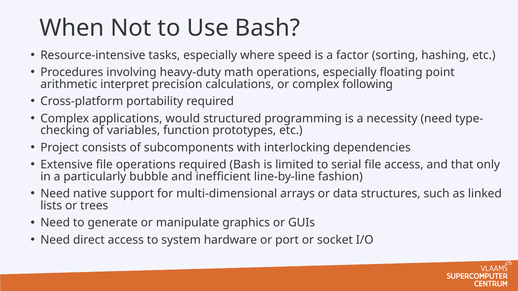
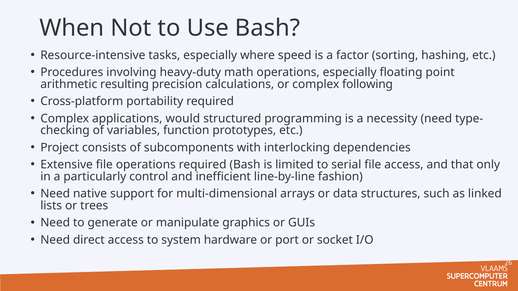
interpret: interpret -> resulting (125, 84)
bubble: bubble -> control (149, 177)
